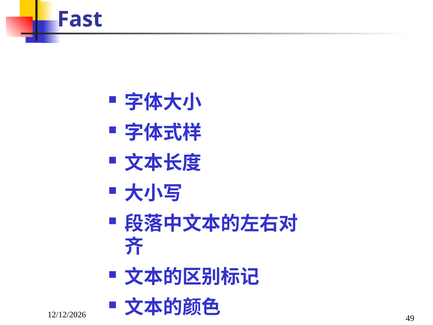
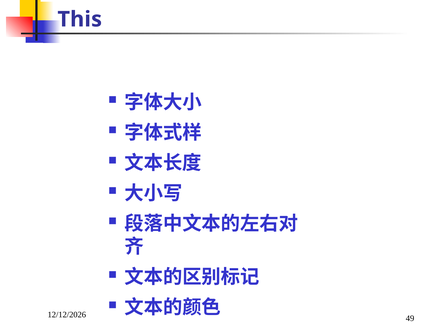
Fast: Fast -> This (80, 19)
